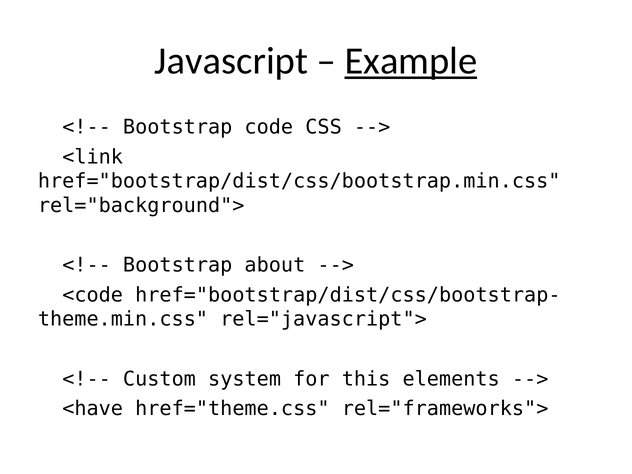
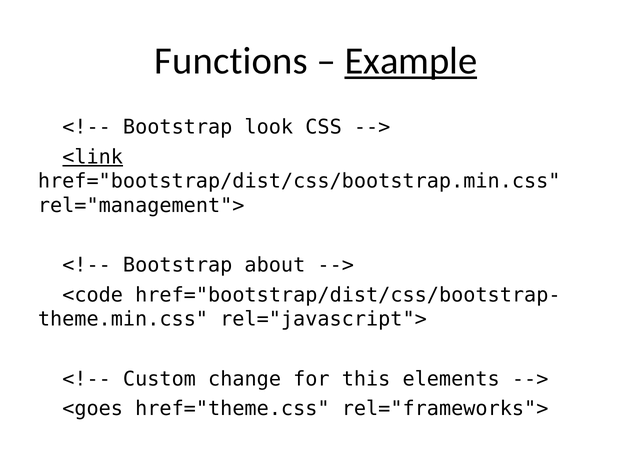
Javascript: Javascript -> Functions (231, 61)
code: code -> look (269, 127)
<link underline: none -> present (93, 157)
rel="background">: rel="background"> -> rel="management"> (141, 206)
system: system -> change (245, 379)
<have: <have -> <goes (93, 409)
